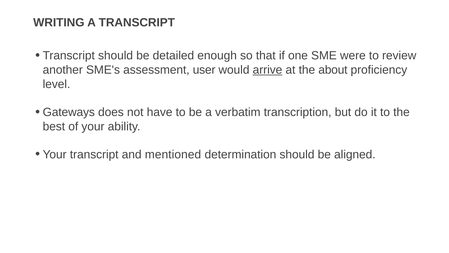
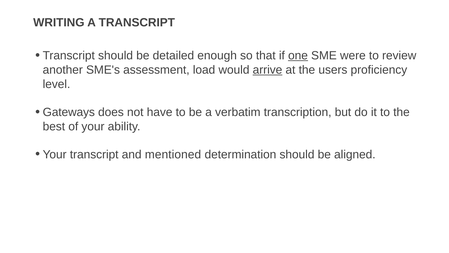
one underline: none -> present (298, 56)
user: user -> load (204, 70)
about: about -> users (333, 70)
